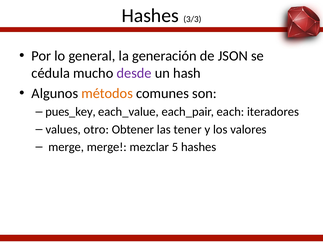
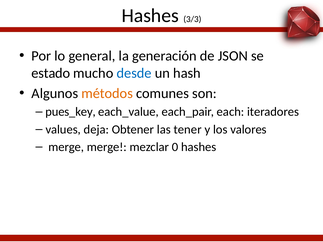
cédula: cédula -> estado (51, 73)
desde colour: purple -> blue (134, 73)
otro: otro -> deja (96, 130)
5: 5 -> 0 (175, 147)
